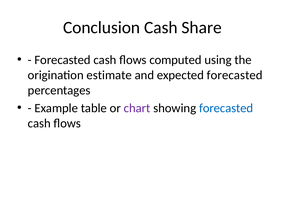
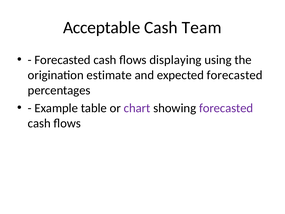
Conclusion: Conclusion -> Acceptable (102, 28)
Share: Share -> Team (202, 28)
computed: computed -> displaying (175, 60)
forecasted colour: blue -> purple (226, 108)
